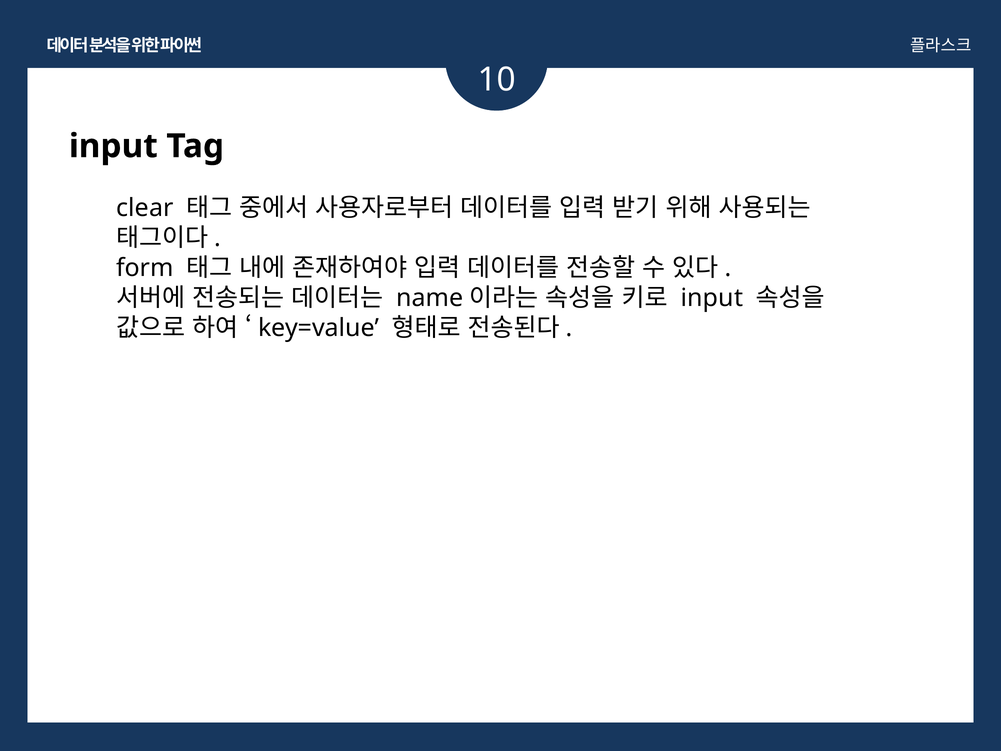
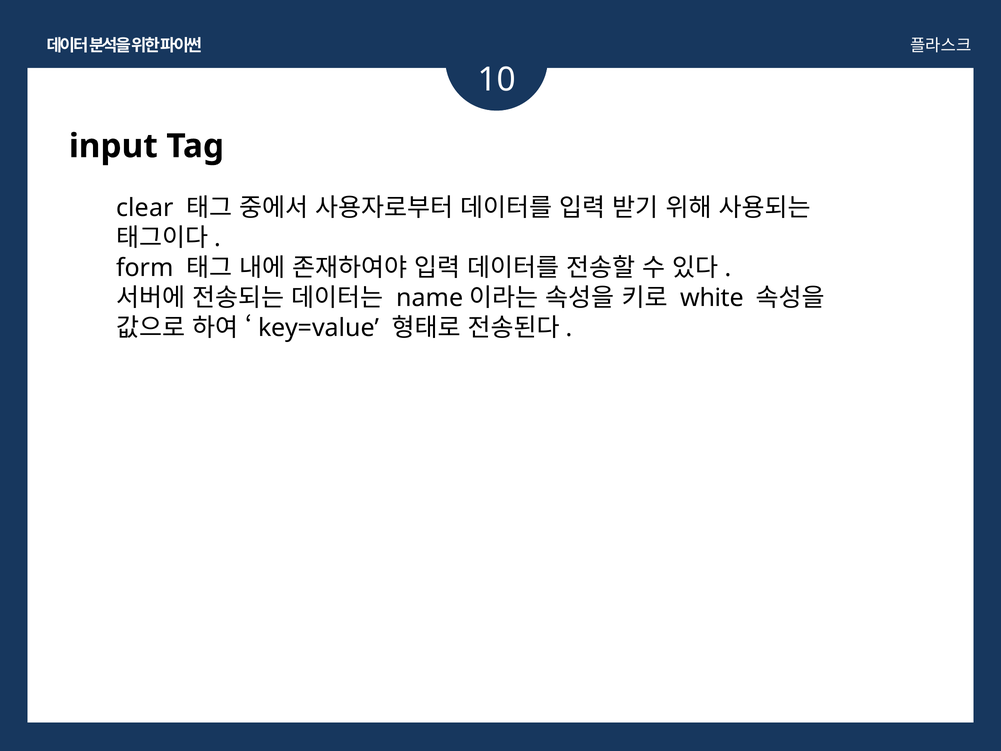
input: input -> white (712, 298)
